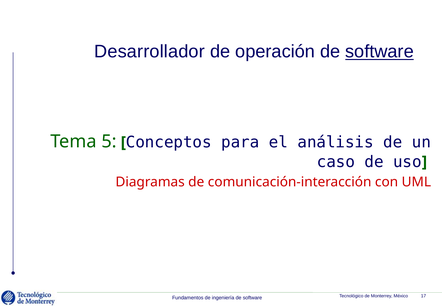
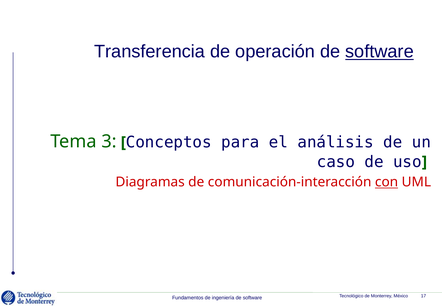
Desarrollador: Desarrollador -> Transferencia (150, 52)
5: 5 -> 3 (109, 142)
con underline: none -> present (387, 182)
